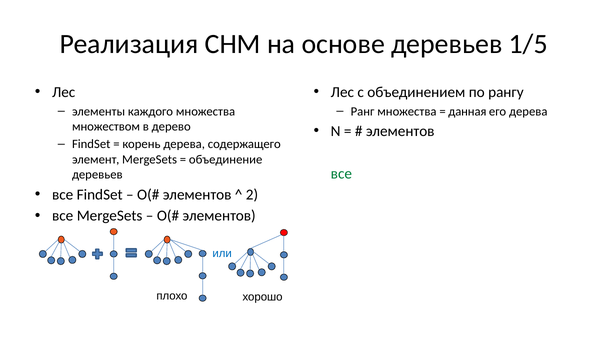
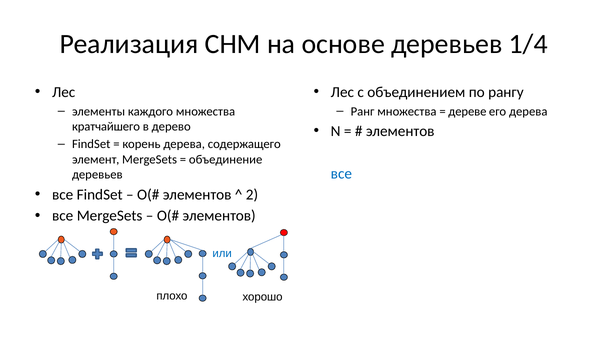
1/5: 1/5 -> 1/4 (528, 44)
данная: данная -> дереве (467, 111)
множеством: множеством -> кратчайшего (106, 127)
все colour: green -> blue (341, 174)
